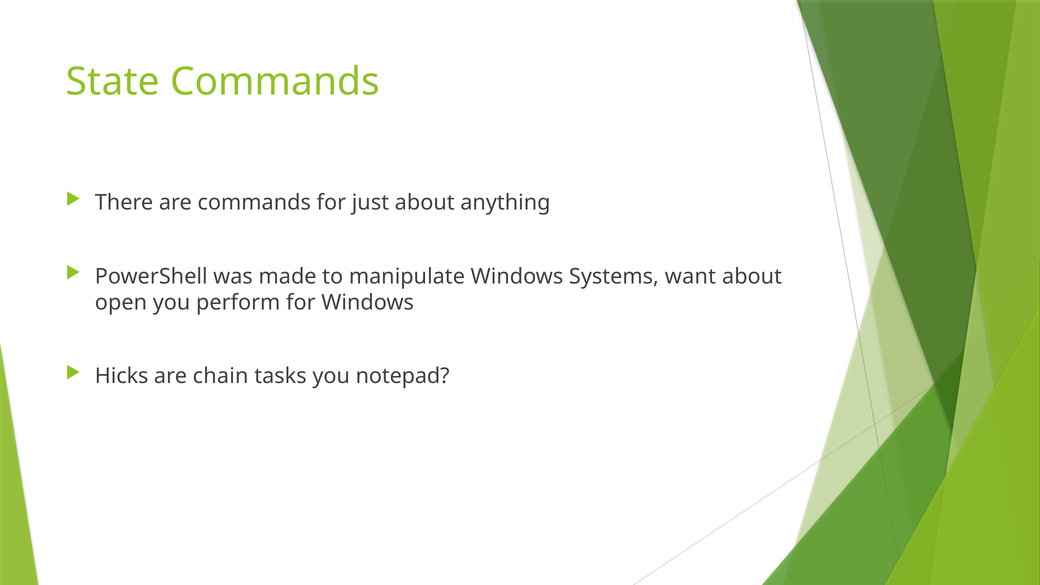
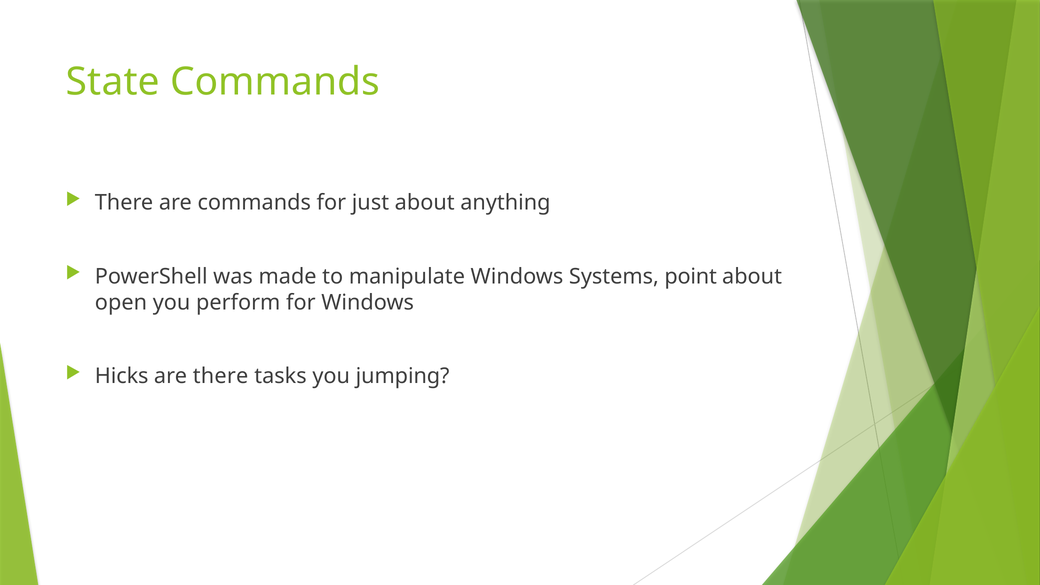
want: want -> point (691, 276)
are chain: chain -> there (221, 376)
notepad: notepad -> jumping (403, 376)
